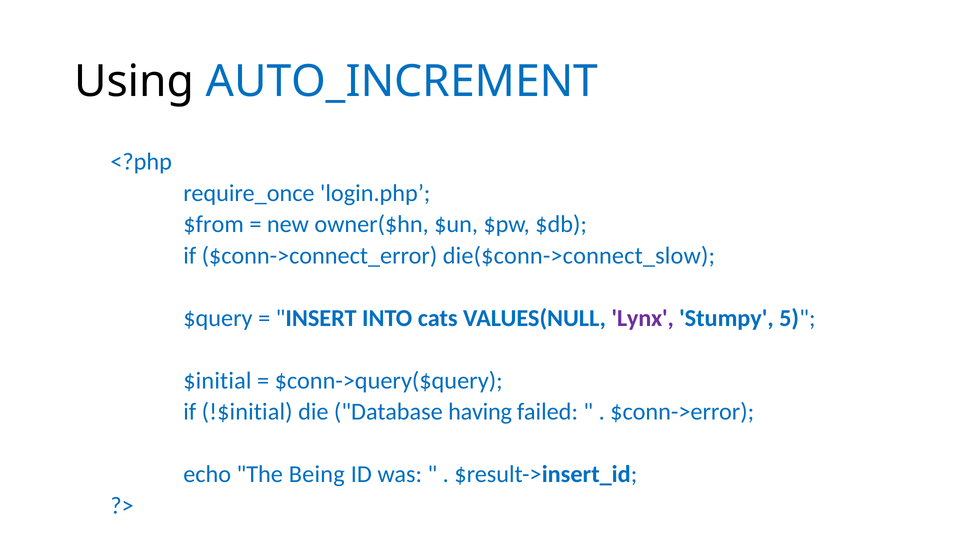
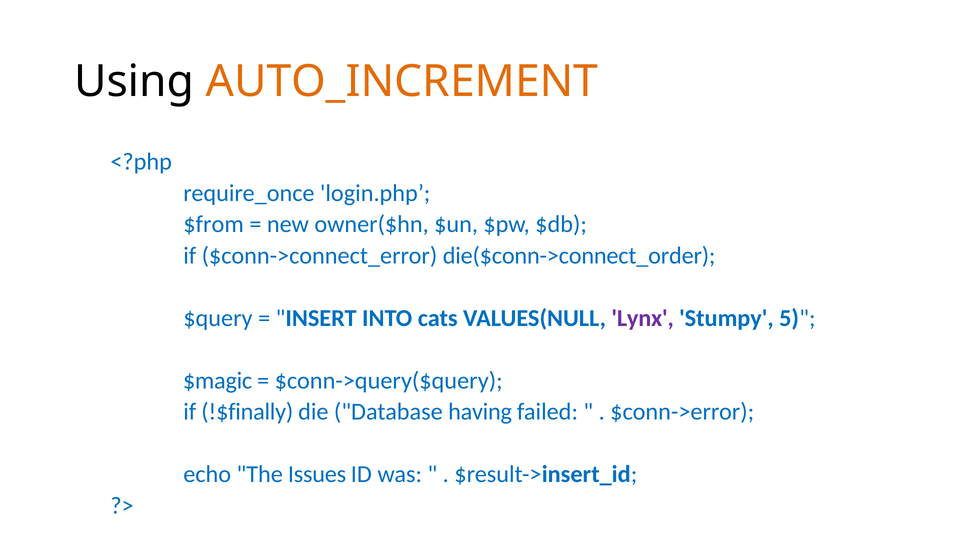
AUTO_INCREMENT colour: blue -> orange (402, 82)
die($conn->connect_slow: die($conn->connect_slow -> die($conn->connect_order (579, 256)
$initial: $initial -> $magic (218, 381)
!$initial: !$initial -> !$finally (247, 412)
Being: Being -> Issues (317, 475)
